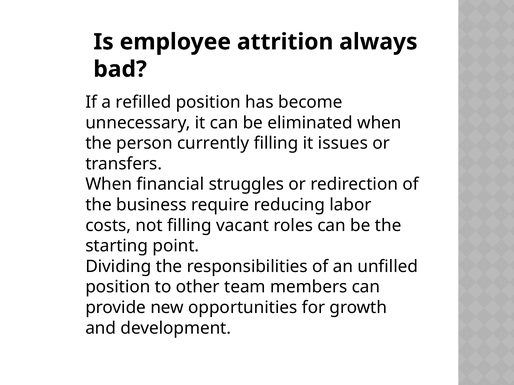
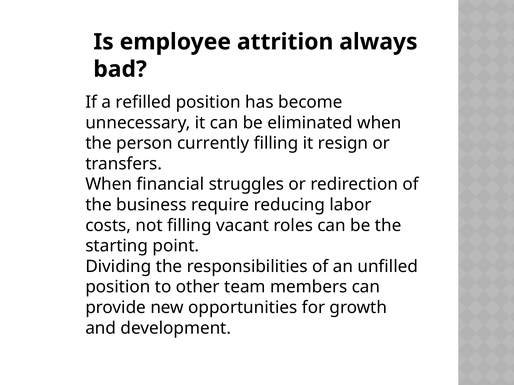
issues: issues -> resign (343, 143)
